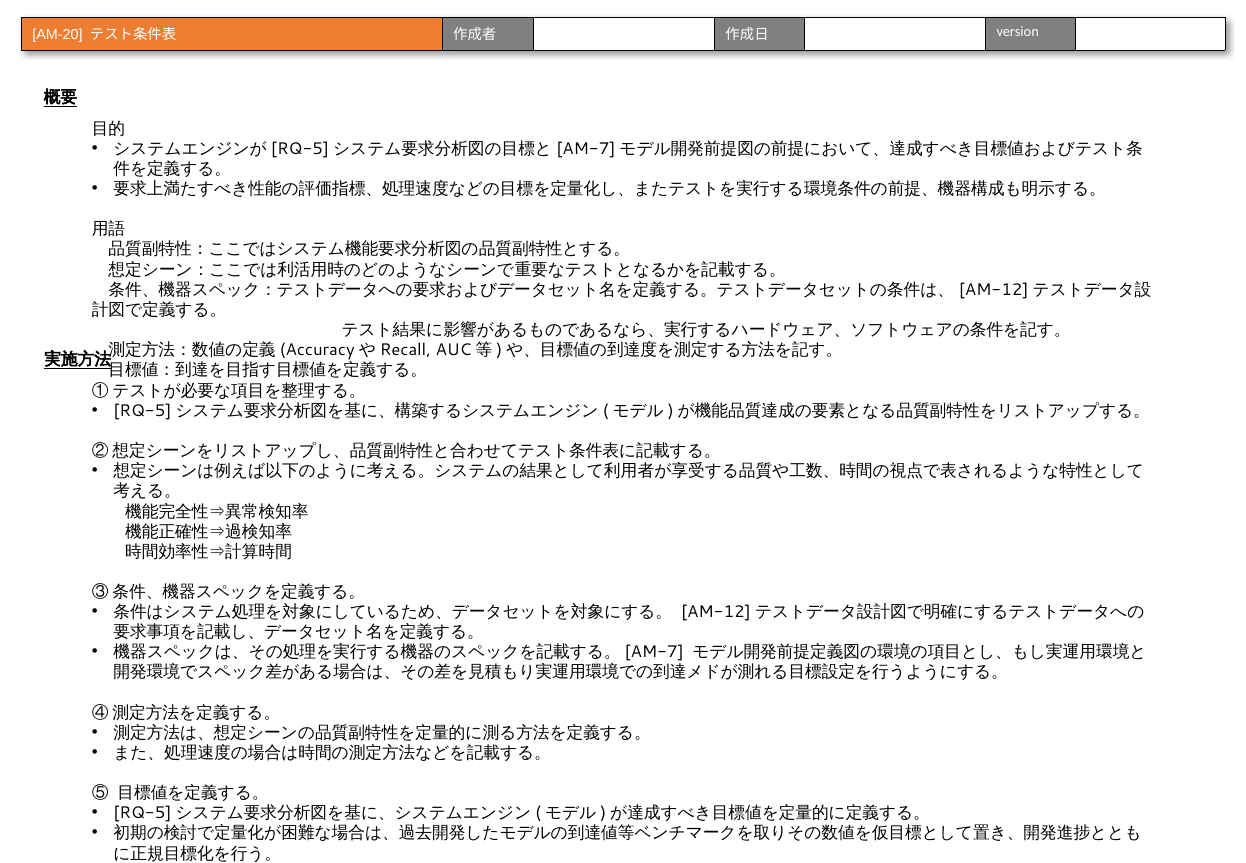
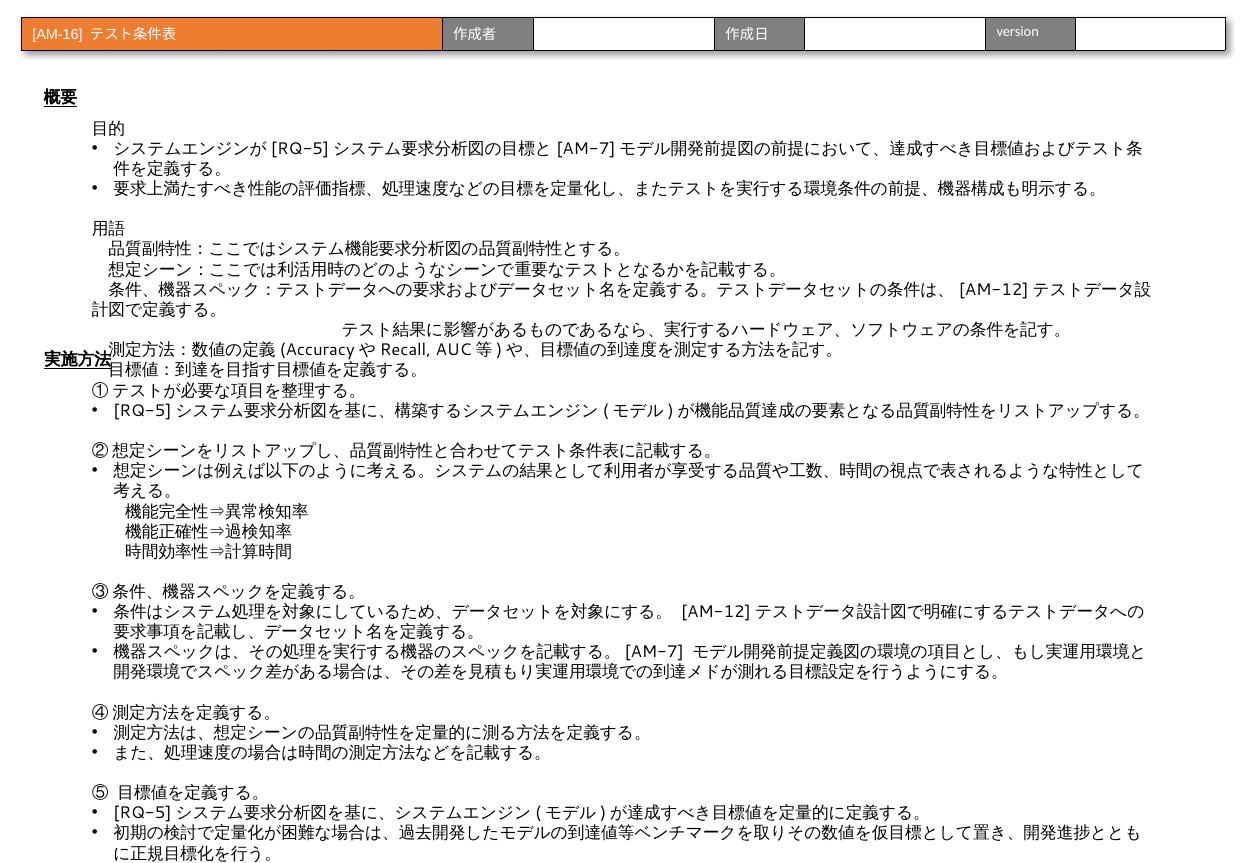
AM-20: AM-20 -> AM-16 (58, 35)
